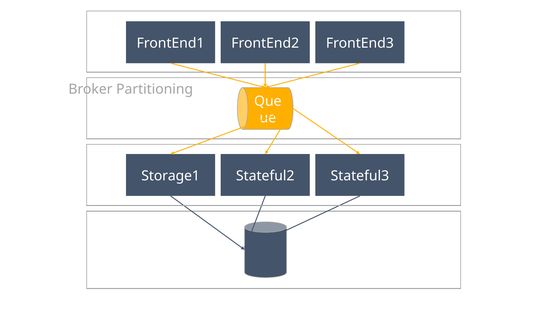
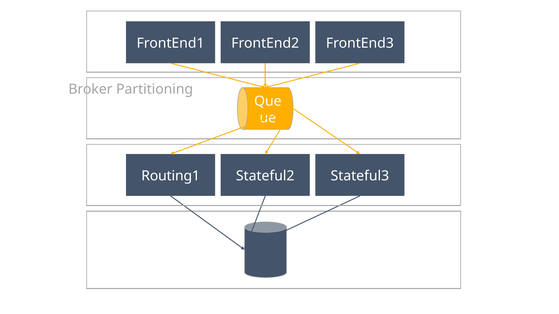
Storage1: Storage1 -> Routing1 (171, 176)
